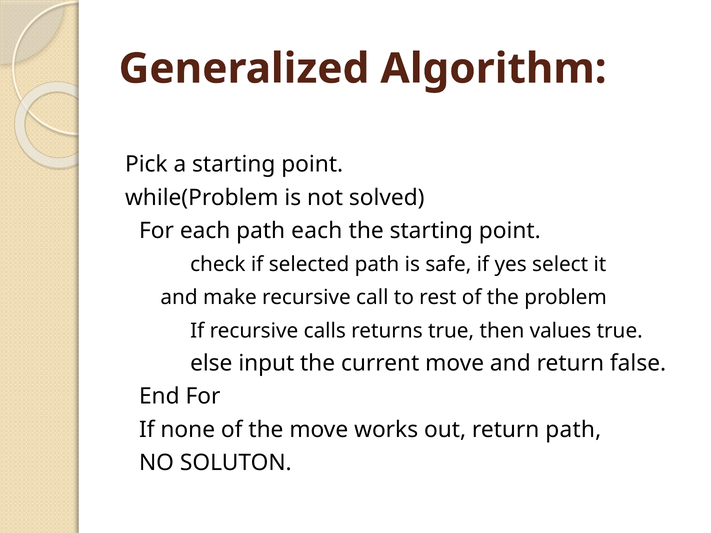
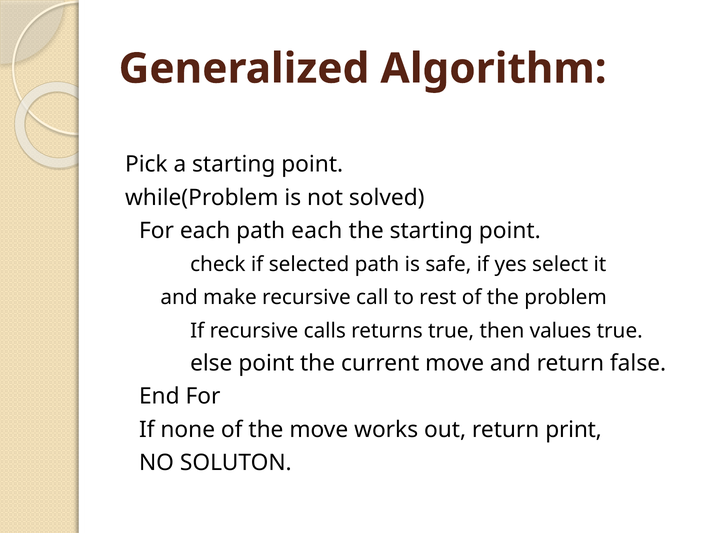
else input: input -> point (266, 363)
return path: path -> print (574, 430)
